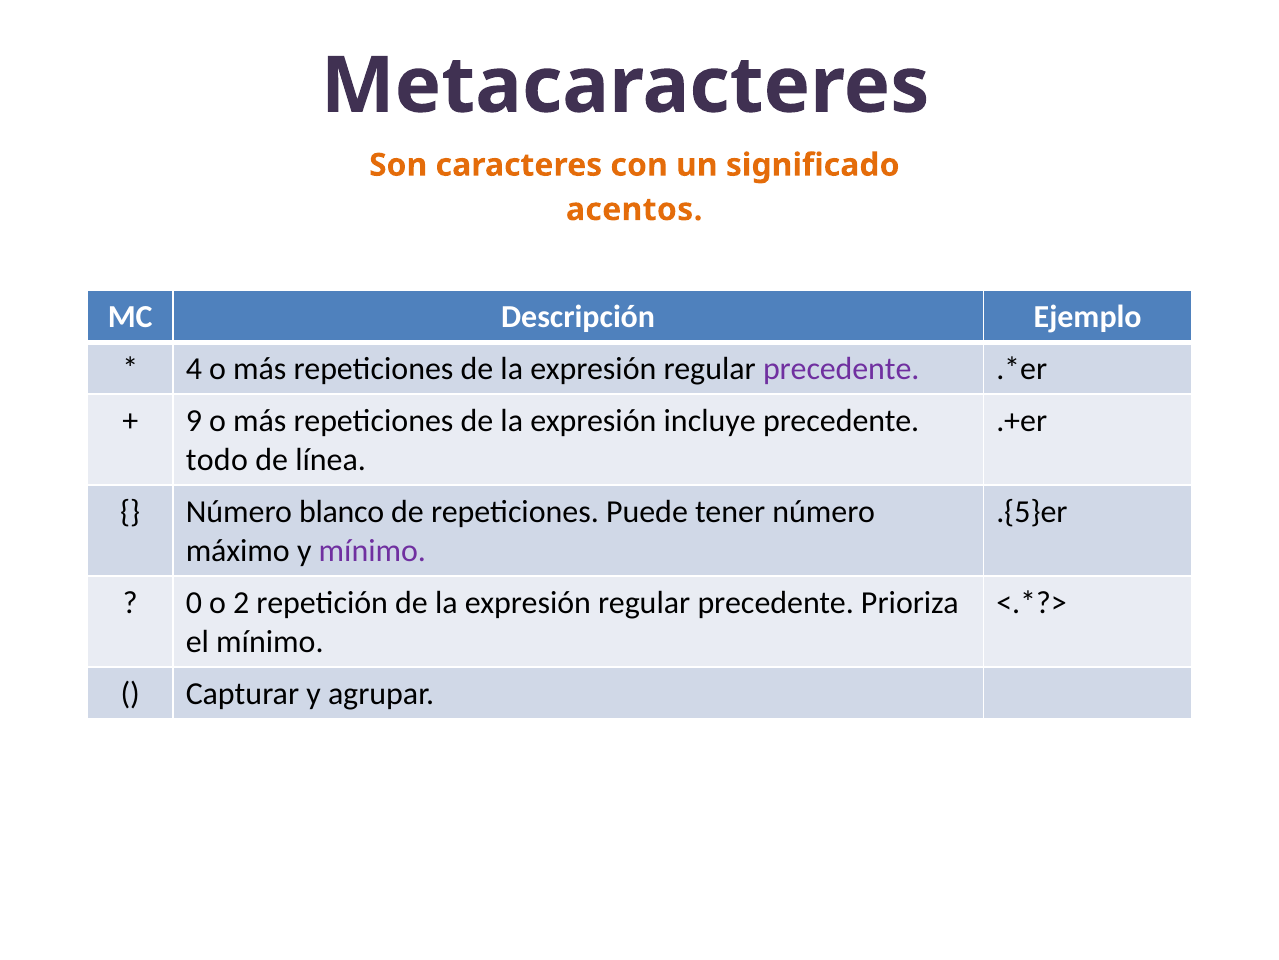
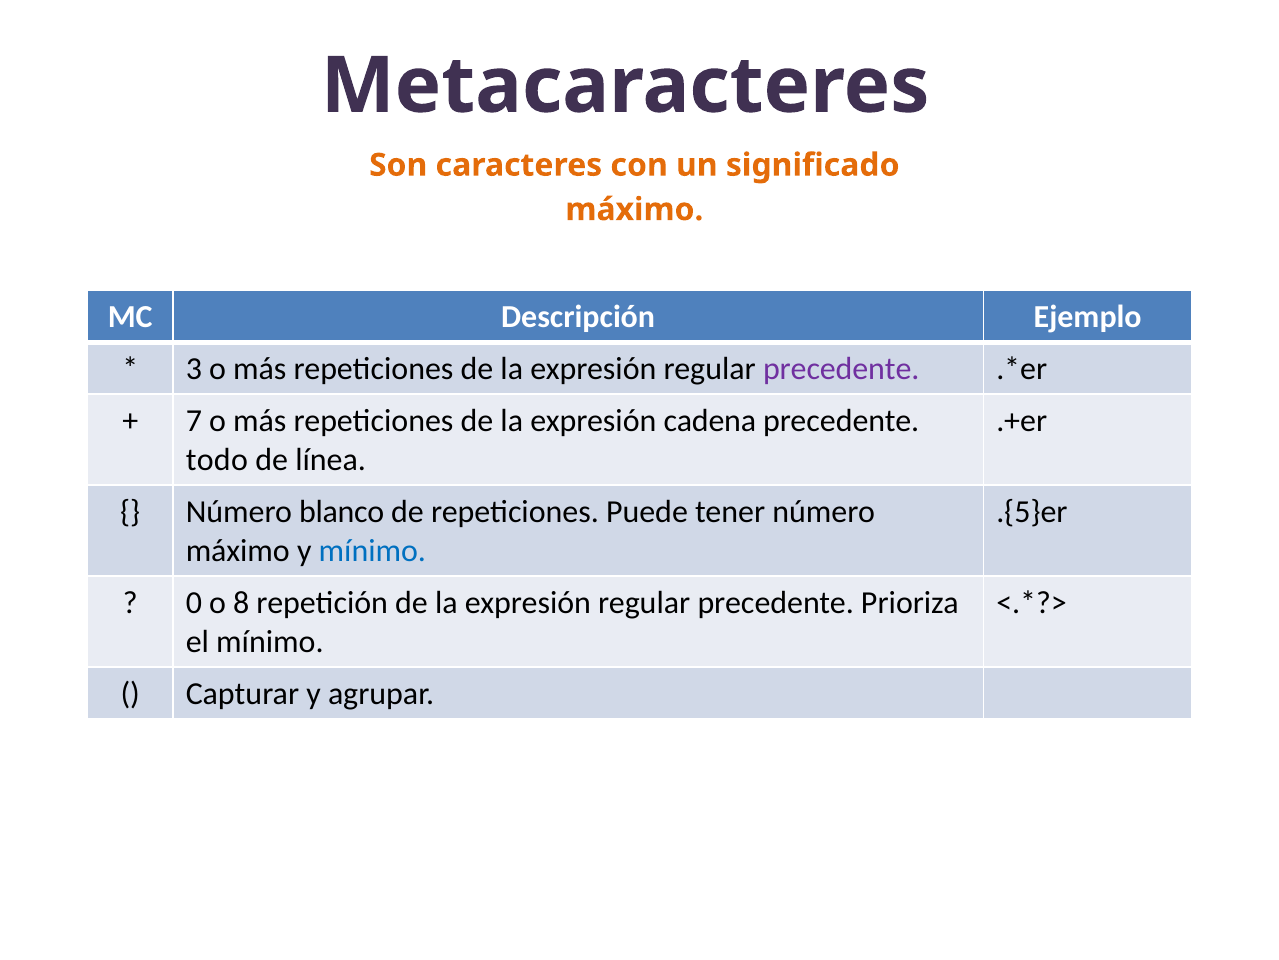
acentos: acentos -> máximo (634, 209)
4: 4 -> 3 (194, 368)
9: 9 -> 7 (194, 420)
incluye: incluye -> cadena (710, 420)
mínimo colour: purple -> blue (372, 550)
2: 2 -> 8 (241, 602)
